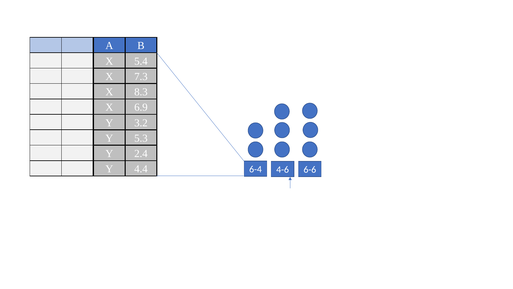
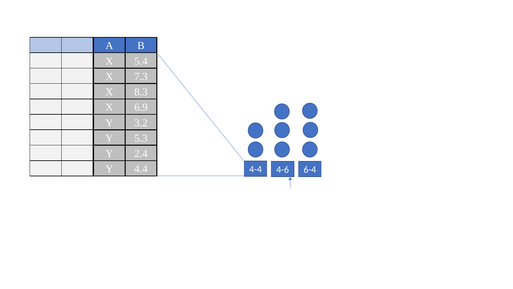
6-4: 6-4 -> 4-4 (256, 169)
6-6: 6-6 -> 6-4 (310, 169)
